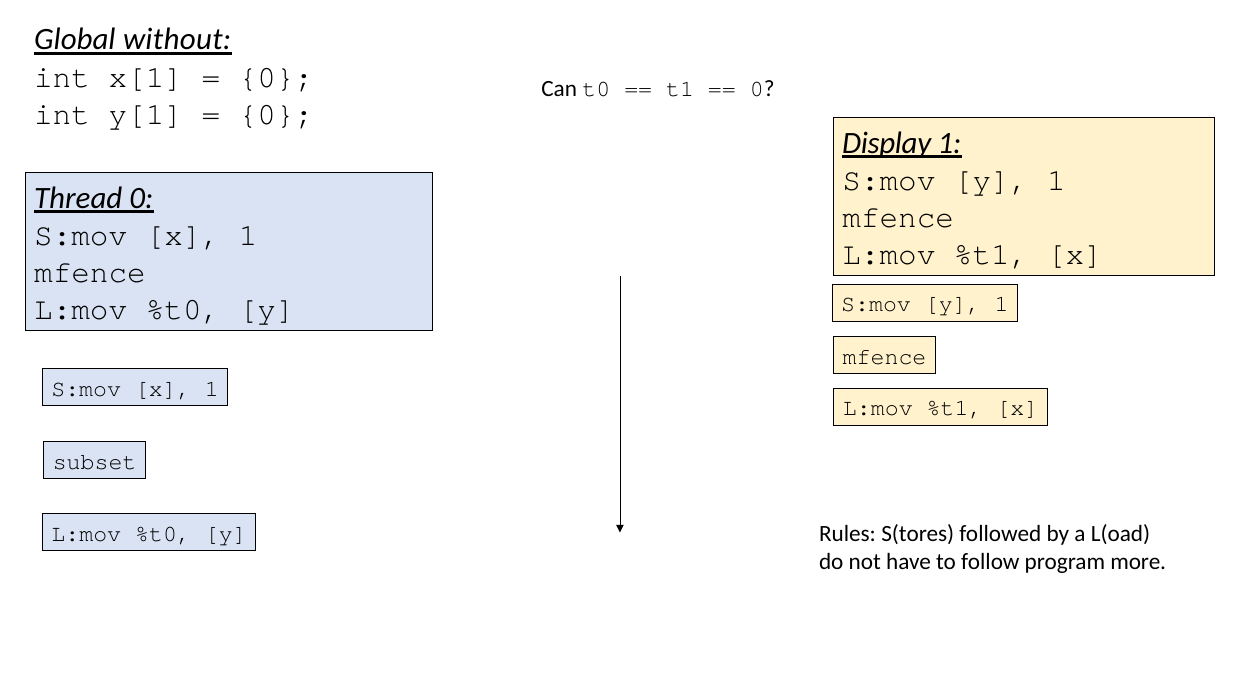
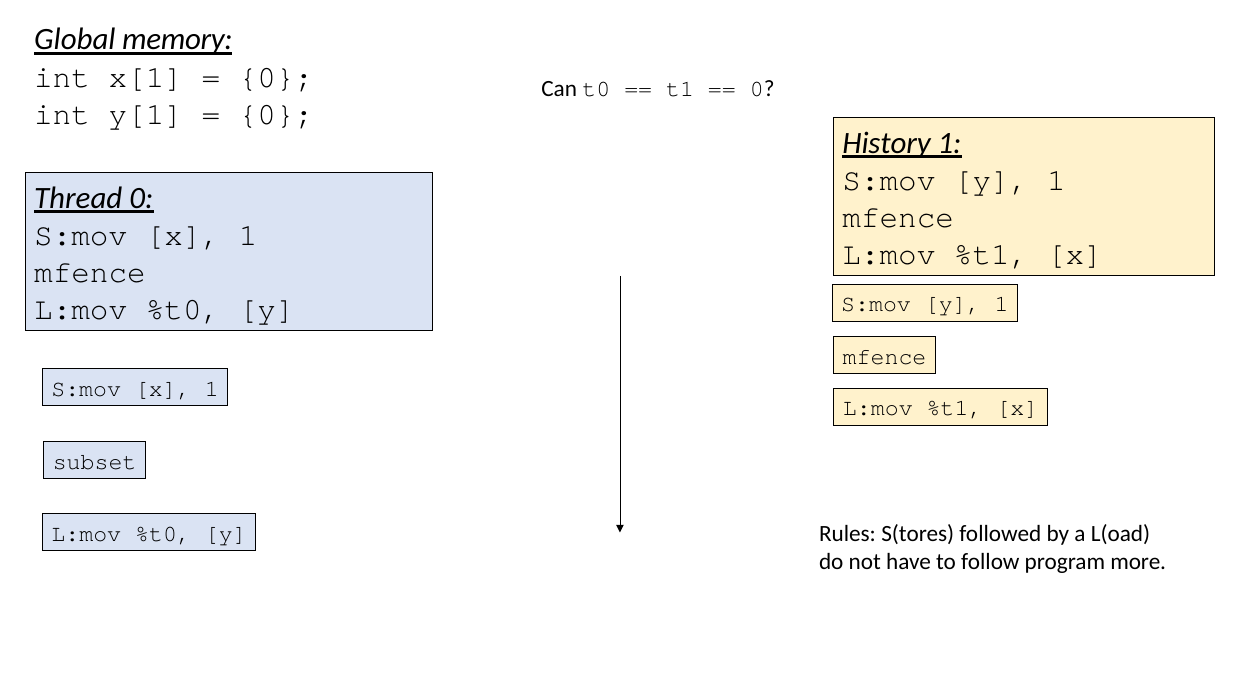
without: without -> memory (177, 40)
Display: Display -> History (887, 143)
